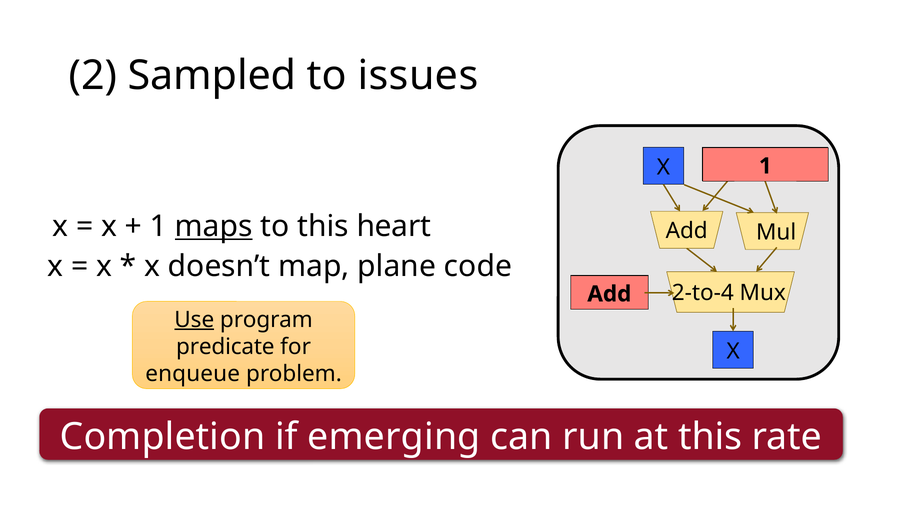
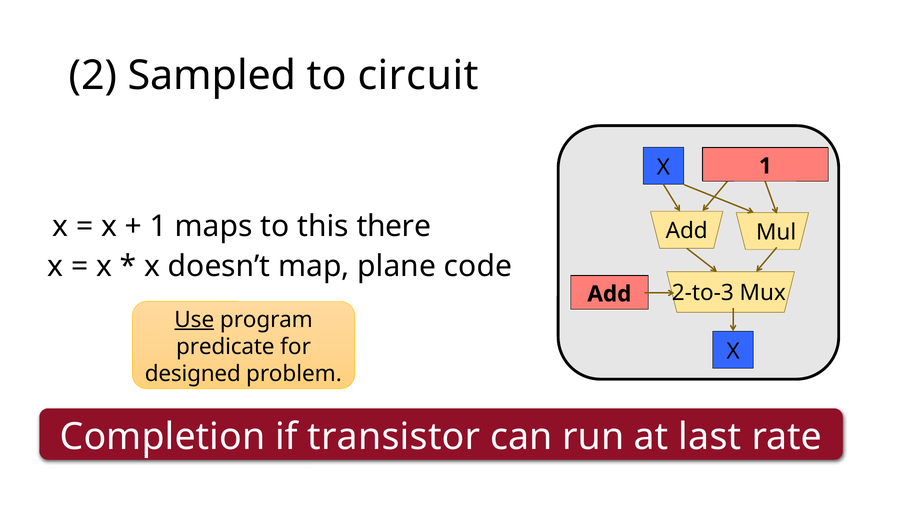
issues: issues -> circuit (418, 76)
maps underline: present -> none (214, 226)
heart: heart -> there (394, 226)
2-to-4: 2-to-4 -> 2-to-3 (703, 293)
enqueue: enqueue -> designed (193, 374)
emerging: emerging -> transistor (394, 437)
at this: this -> last (710, 437)
